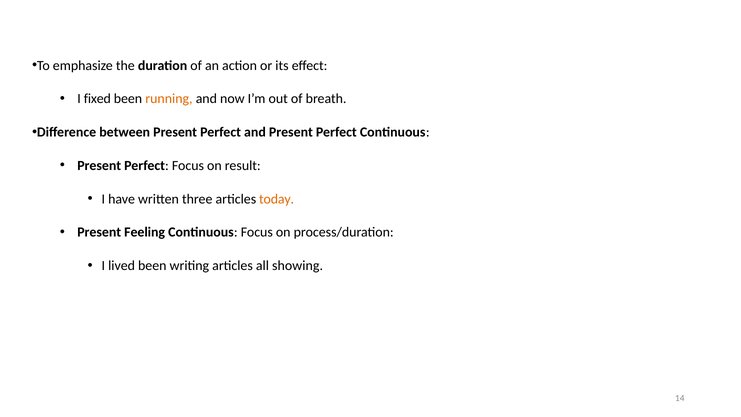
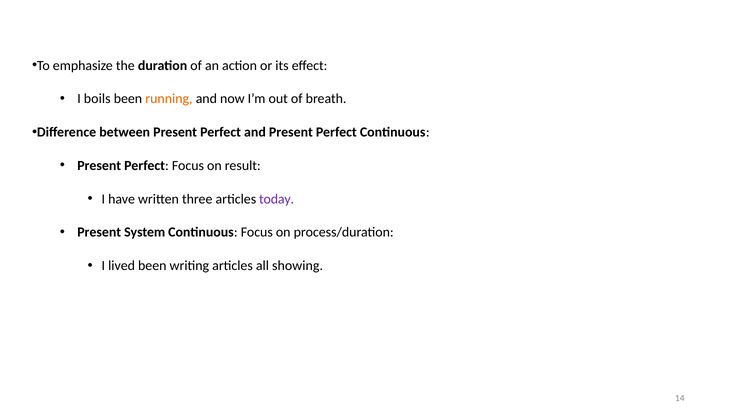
fixed: fixed -> boils (97, 99)
today colour: orange -> purple (277, 199)
Feeling: Feeling -> System (145, 232)
